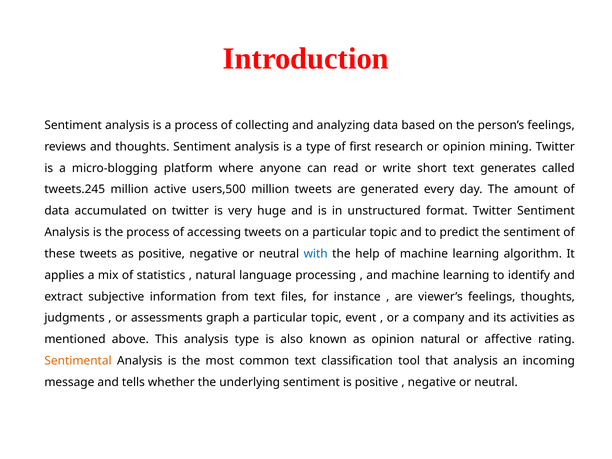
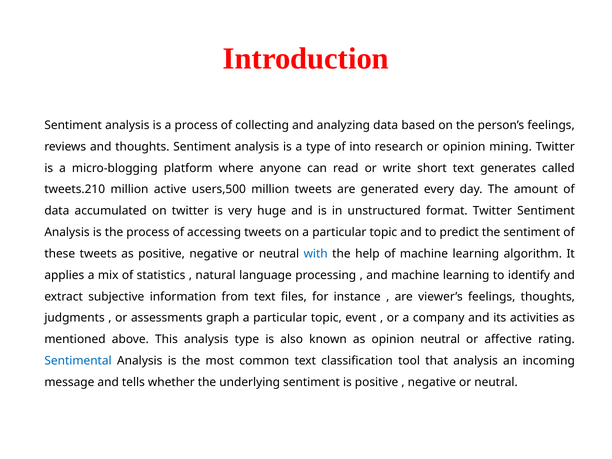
first: first -> into (360, 147)
tweets.245: tweets.245 -> tweets.210 (75, 190)
opinion natural: natural -> neutral (440, 339)
Sentimental colour: orange -> blue (78, 361)
